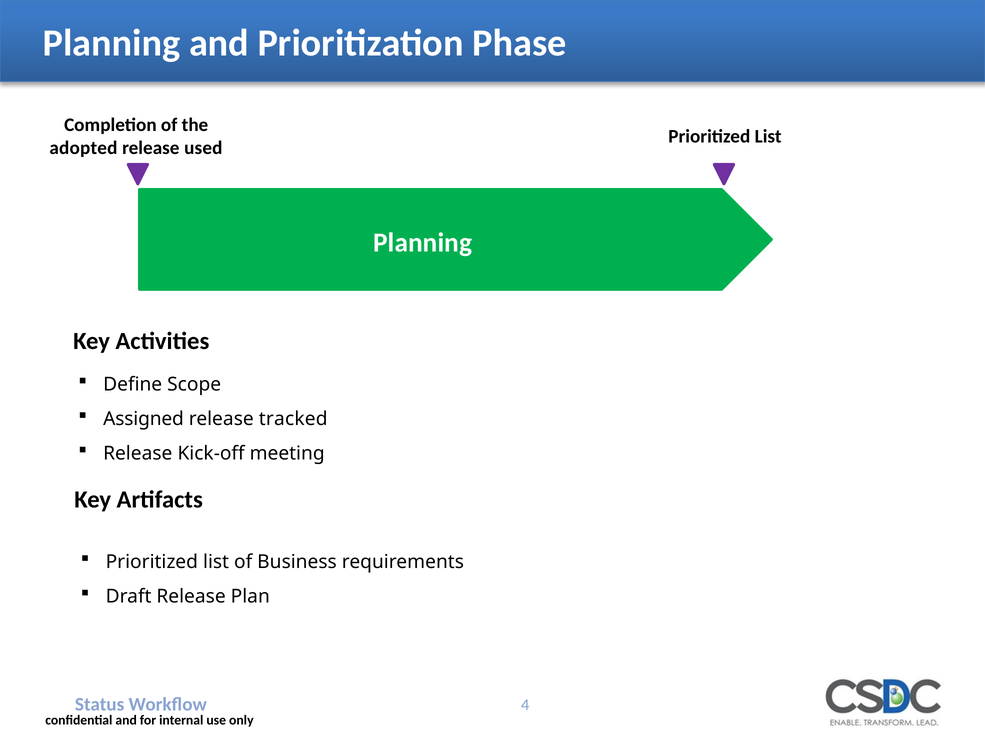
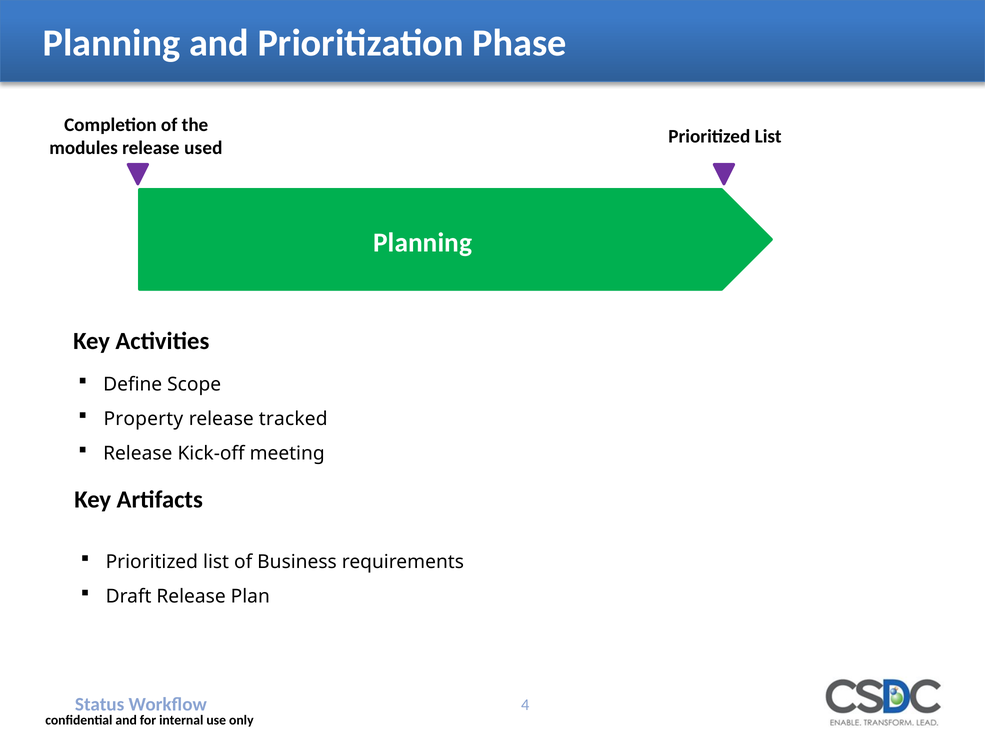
adopted: adopted -> modules (84, 148)
Assigned: Assigned -> Property (143, 419)
